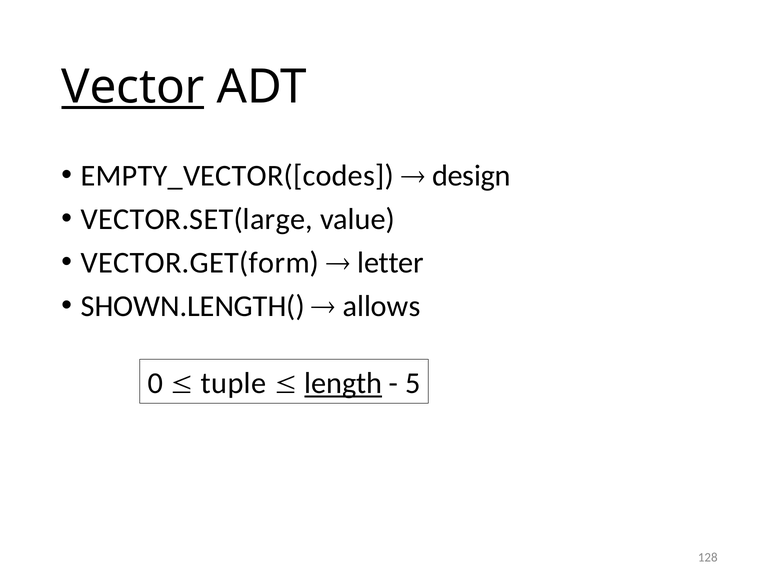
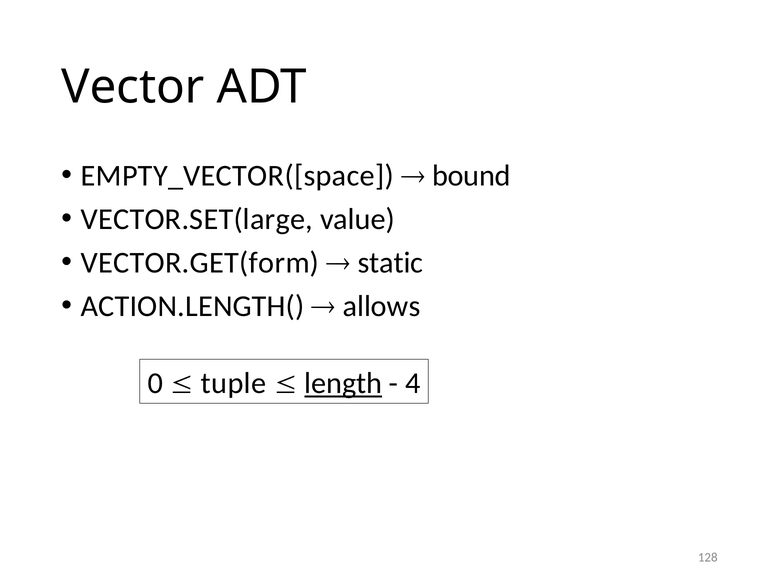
Vector underline: present -> none (133, 87)
EMPTY_VECTOR([codes: EMPTY_VECTOR([codes -> EMPTY_VECTOR([space (237, 176)
design: design -> bound (471, 176)
letter: letter -> static (390, 263)
SHOWN.LENGTH(: SHOWN.LENGTH( -> ACTION.LENGTH( (193, 306)
5: 5 -> 4 (413, 384)
